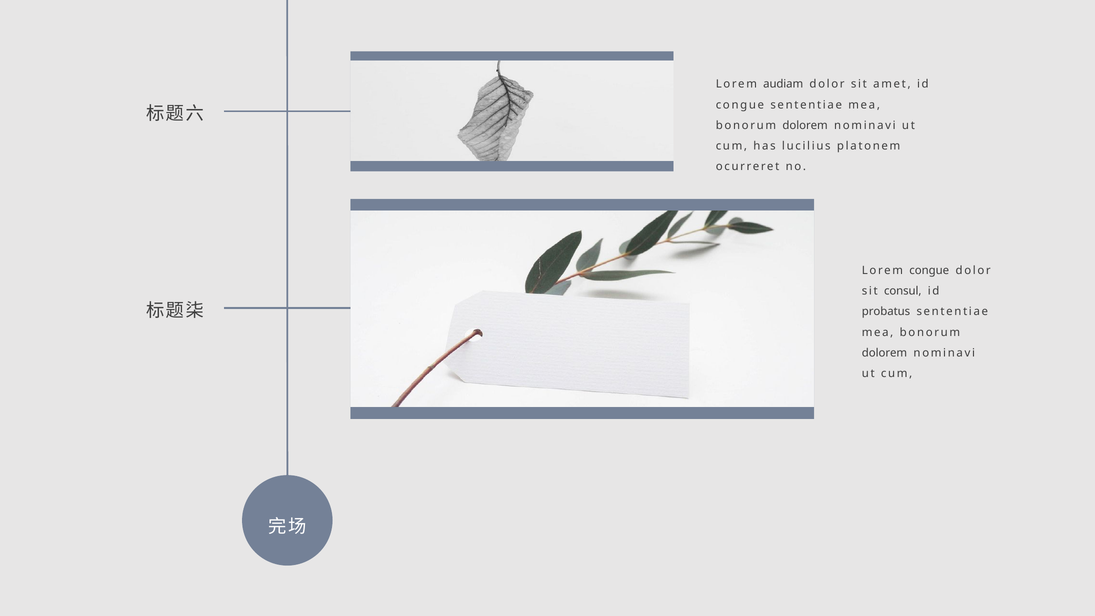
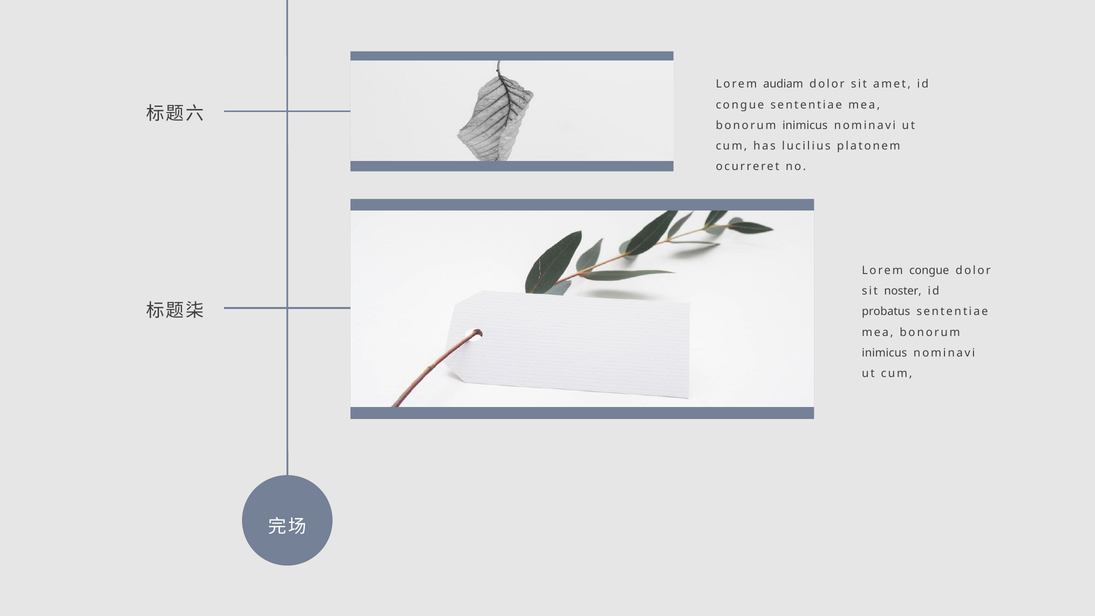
dolorem: dolorem -> inimicus (805, 125)
consul: consul -> noster (903, 291)
dolorem: dolorem -> inimicus (884, 353)
